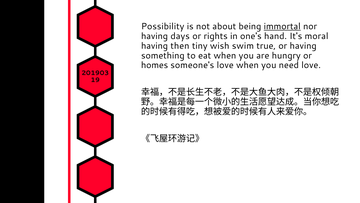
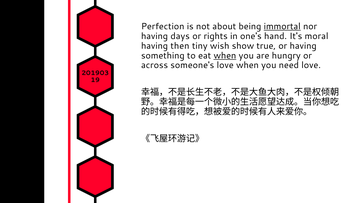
Possibility: Possibility -> Perfection (163, 26)
swim: swim -> show (243, 46)
when underline: none -> present (225, 55)
homes: homes -> across (155, 65)
